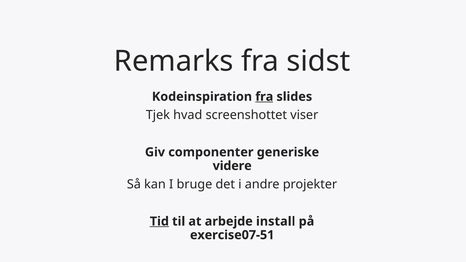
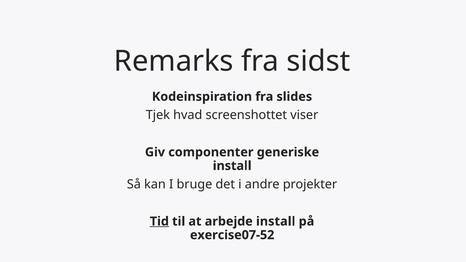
fra underline: present -> none (264, 97)
videre: videre -> install (232, 166)
exercise07-51: exercise07-51 -> exercise07-52 (232, 235)
